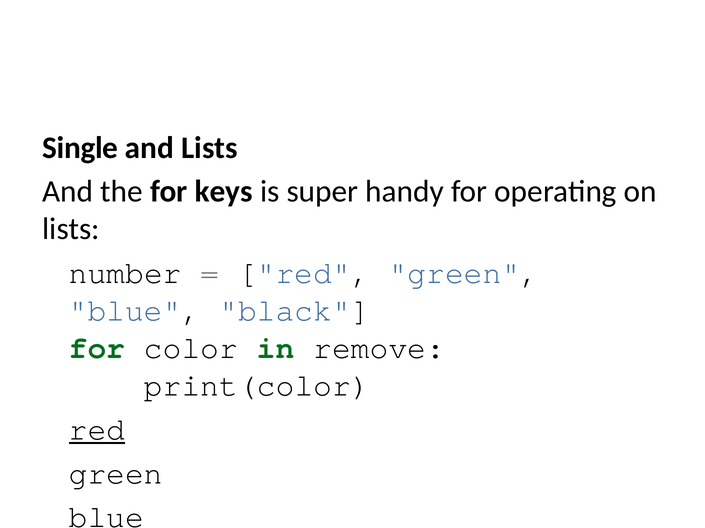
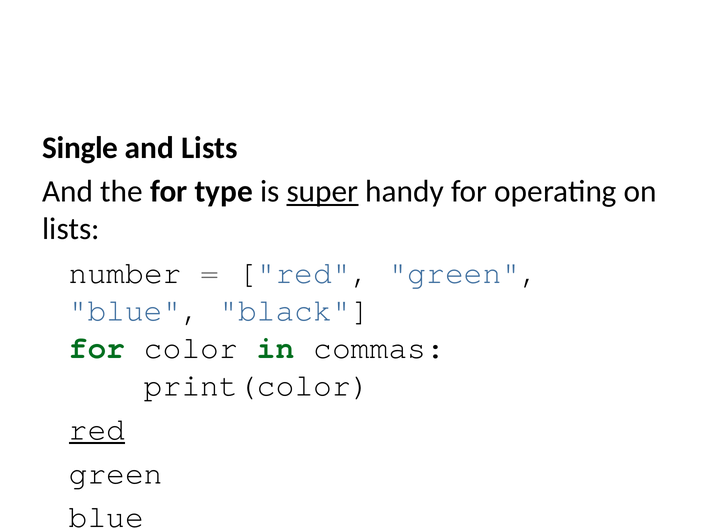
keys: keys -> type (224, 192)
super underline: none -> present (322, 192)
remove: remove -> commas (379, 348)
